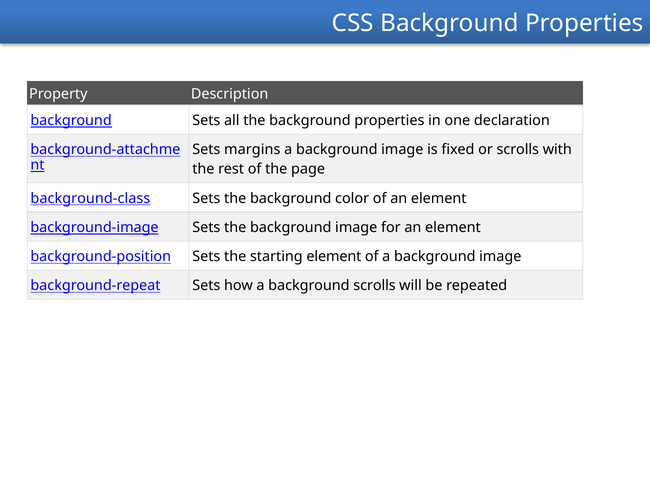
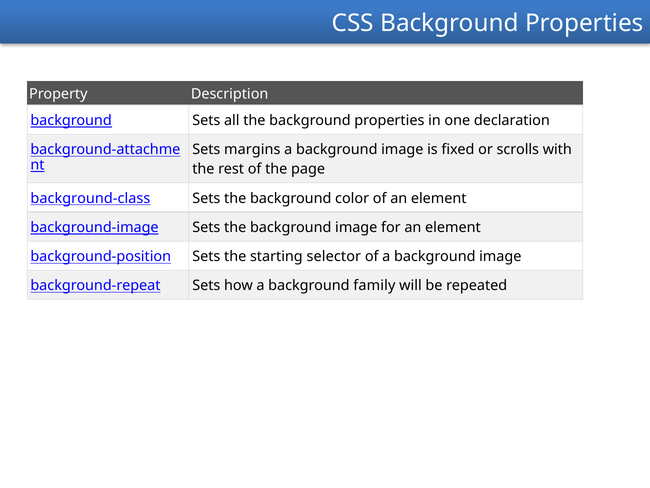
starting element: element -> selector (334, 256)
background scrolls: scrolls -> family (374, 285)
